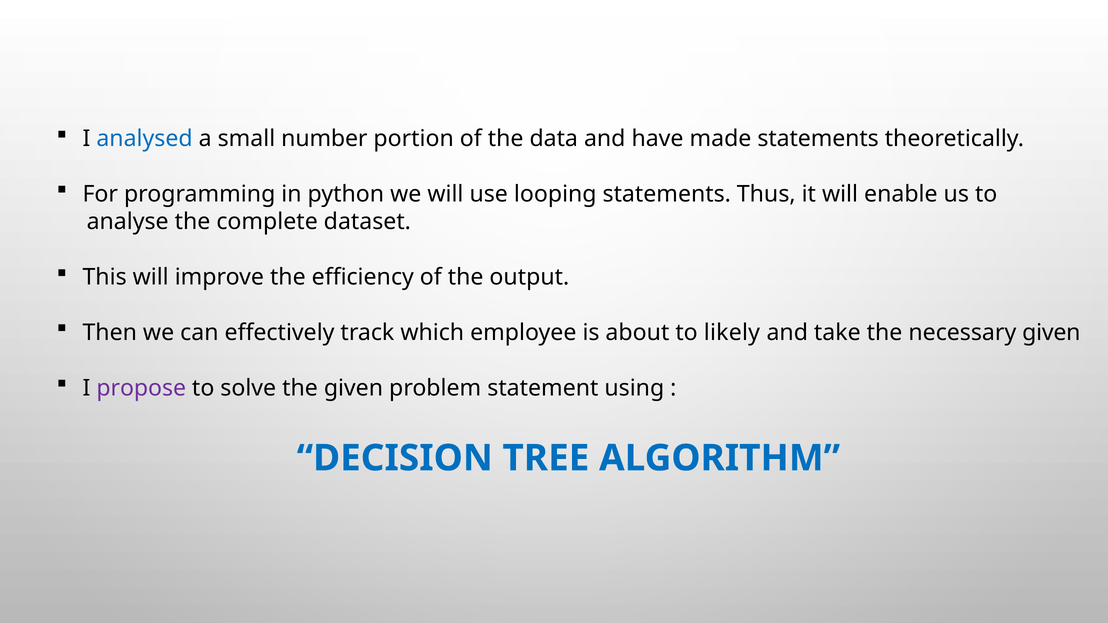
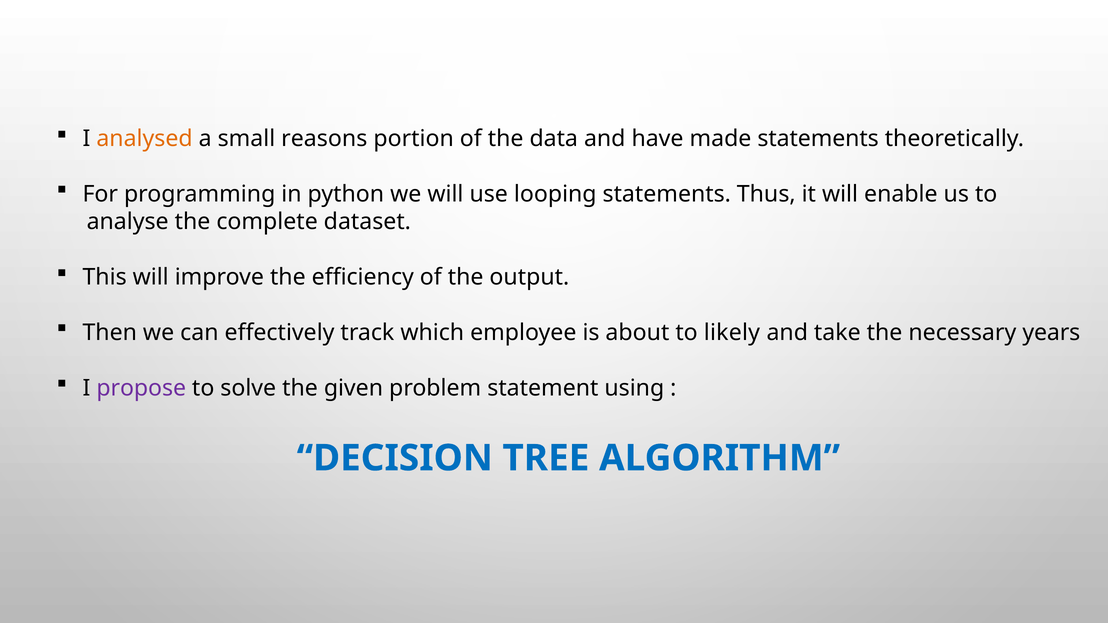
analysed colour: blue -> orange (145, 139)
number: number -> reasons (324, 139)
necessary given: given -> years (1051, 333)
